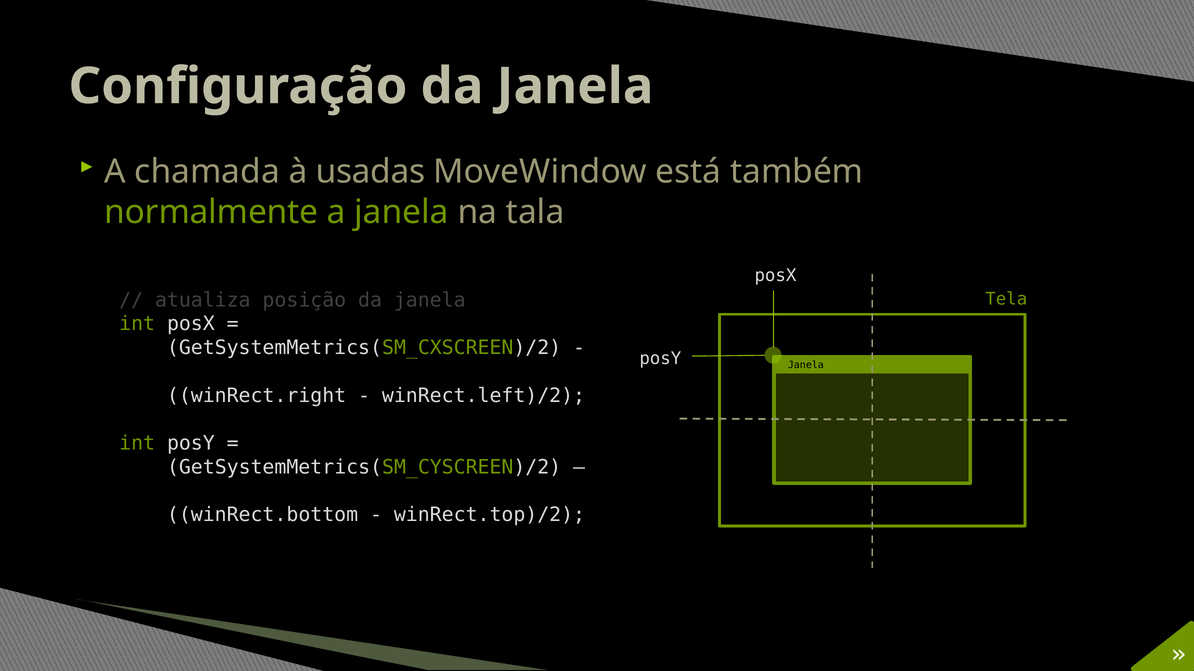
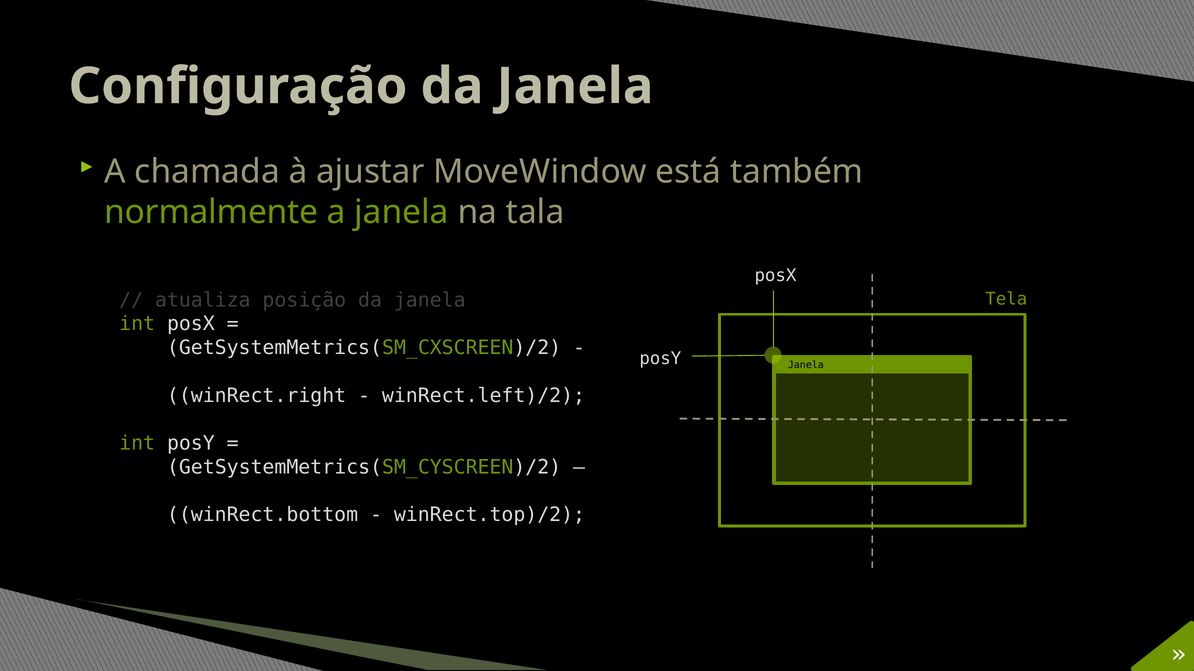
usadas: usadas -> ajustar (370, 172)
